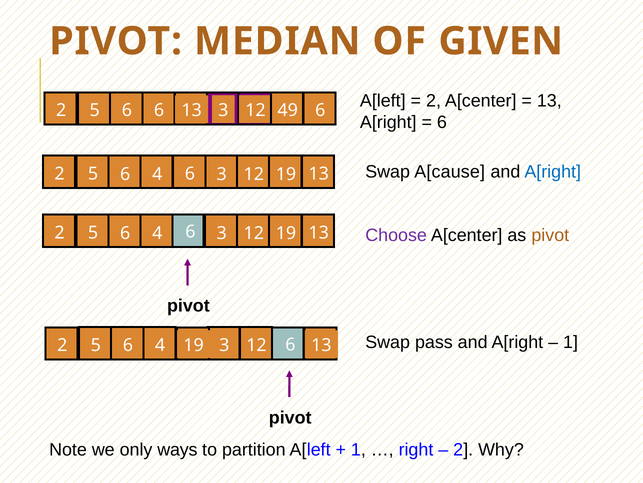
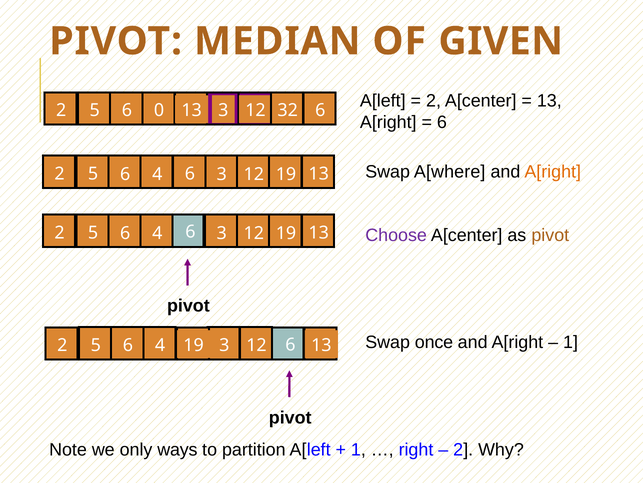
5 6 6: 6 -> 0 (159, 110)
49: 49 -> 32 (288, 110)
A[cause: A[cause -> A[where (450, 172)
A[right colour: blue -> orange (553, 172)
pass: pass -> once (434, 342)
